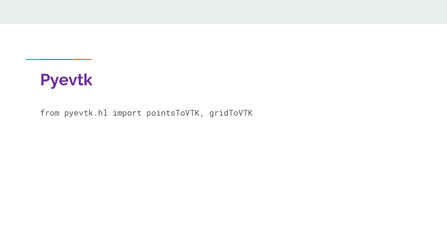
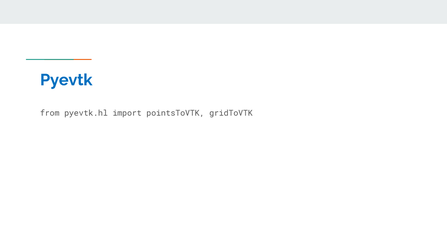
Pyevtk colour: purple -> blue (66, 80)
